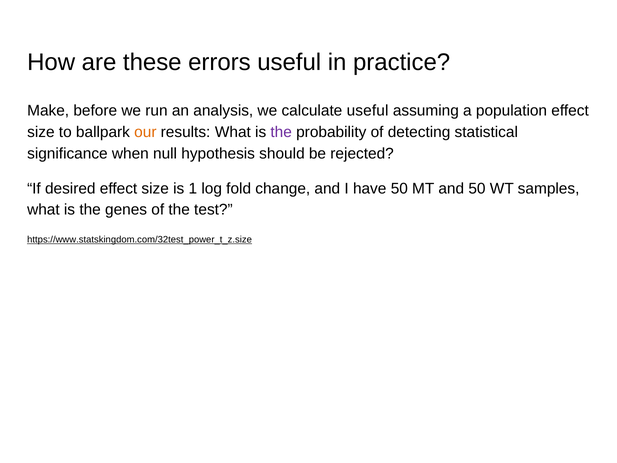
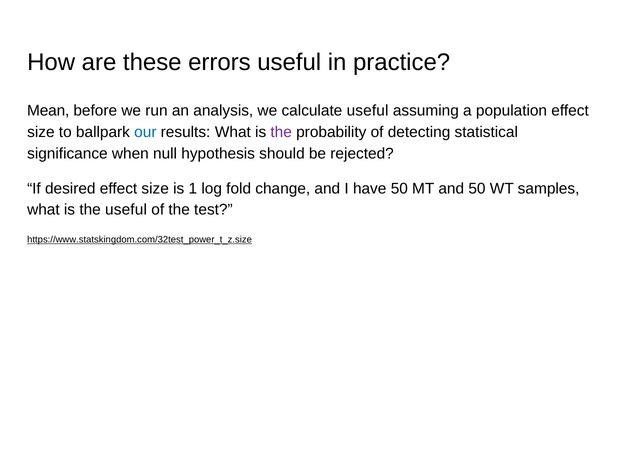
Make: Make -> Mean (48, 111)
our colour: orange -> blue (145, 132)
the genes: genes -> useful (126, 210)
